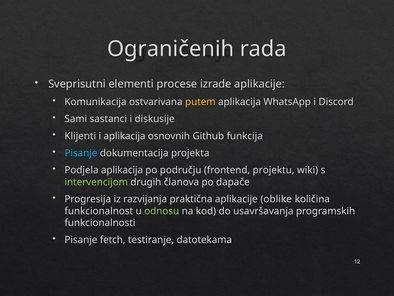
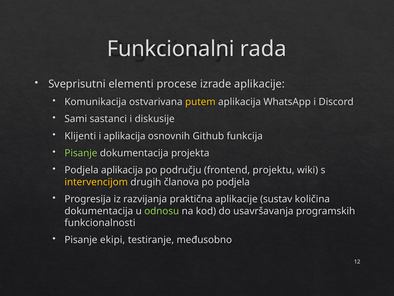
Ograničenih: Ograničenih -> Funkcionalni (171, 49)
Pisanje colour: light blue -> light green (81, 153)
intervencijom colour: light green -> yellow (96, 182)
po dapače: dapače -> podjela (233, 182)
oblike: oblike -> sustav (276, 199)
funkcionalnost: funkcionalnost -> dokumentacija (99, 211)
fetch: fetch -> ekipi (113, 240)
datotekama: datotekama -> međusobno (204, 240)
